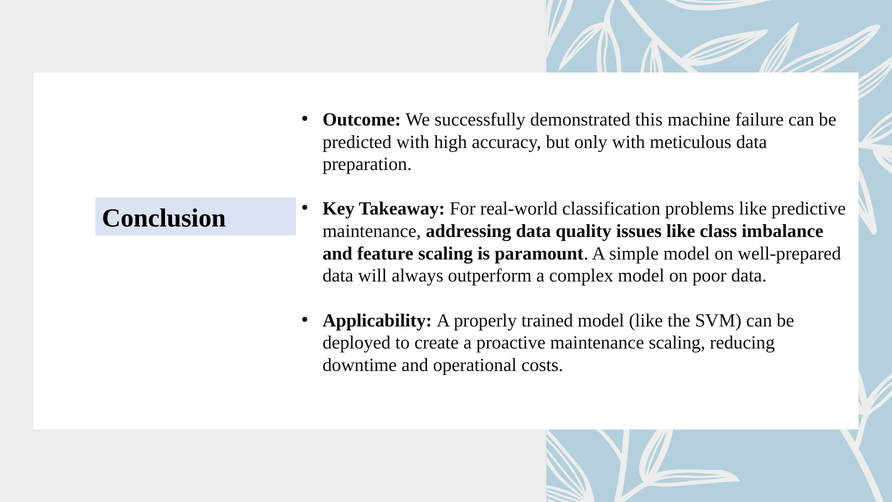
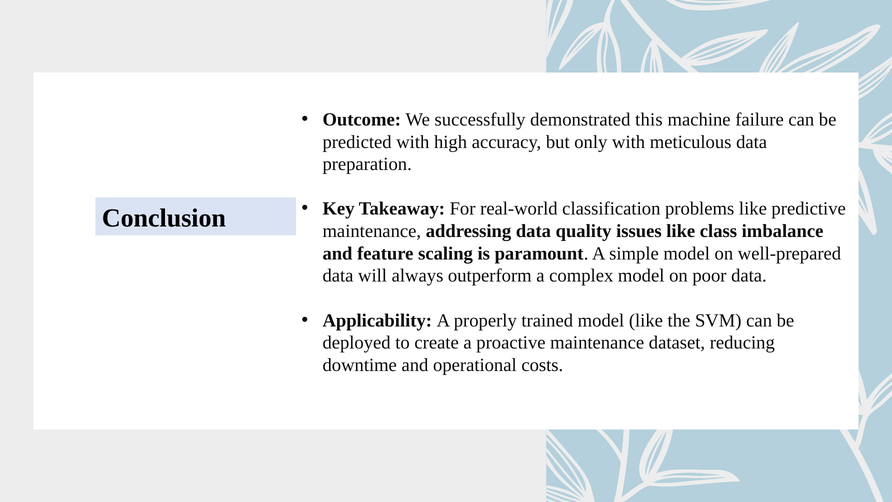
maintenance scaling: scaling -> dataset (677, 343)
